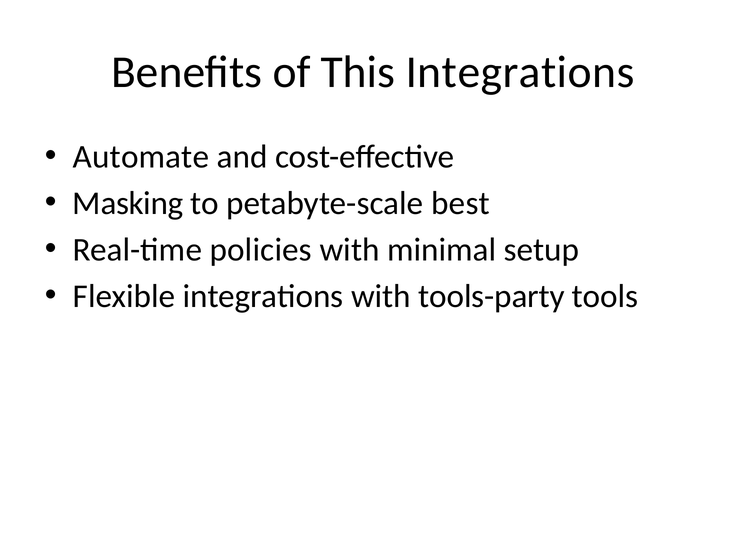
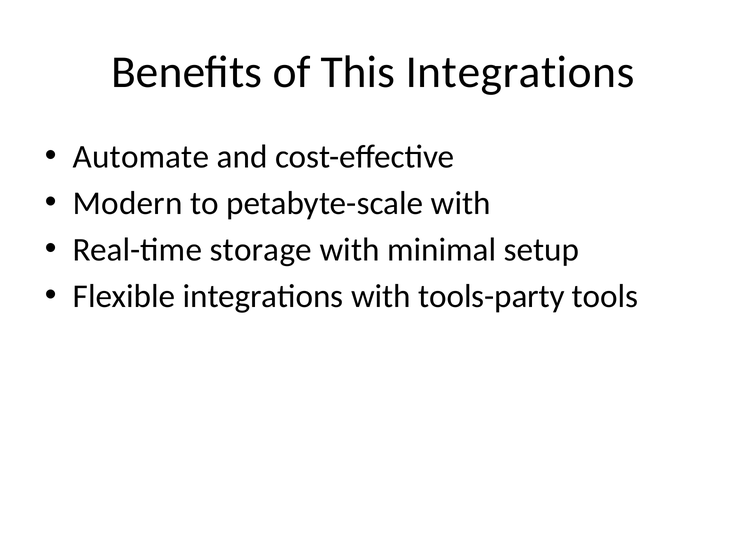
Masking: Masking -> Modern (128, 203)
petabyte-scale best: best -> with (461, 203)
policies: policies -> storage (261, 250)
